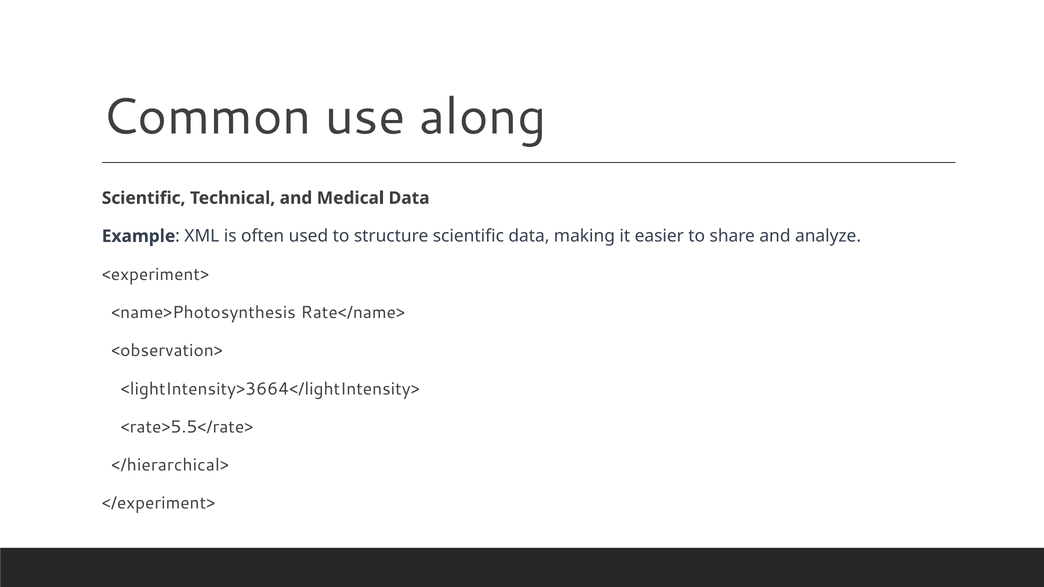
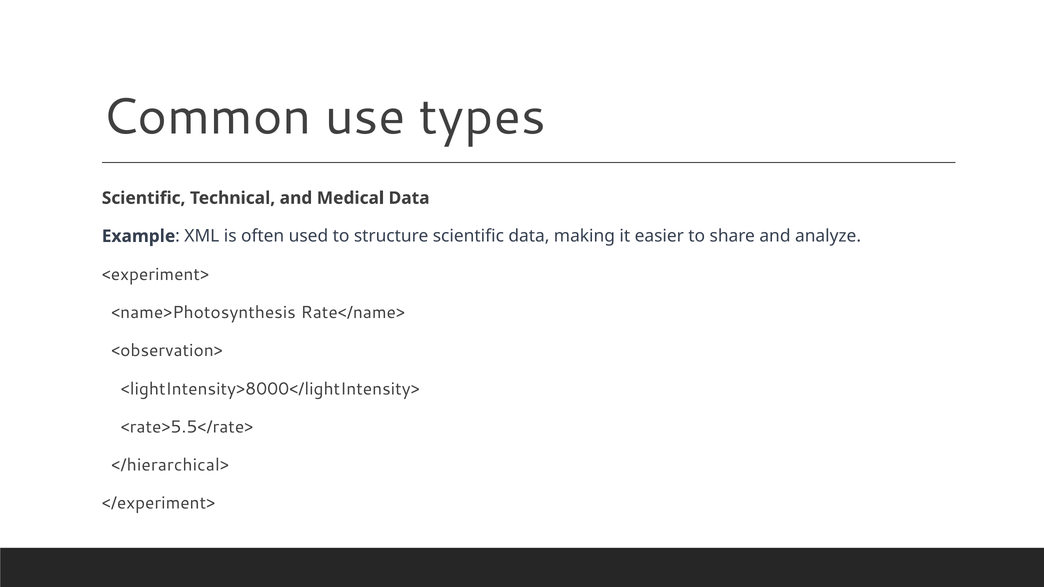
along: along -> types (482, 117)
<lightIntensity>3664</lightIntensity>: <lightIntensity>3664</lightIntensity> -> <lightIntensity>8000</lightIntensity> (270, 389)
